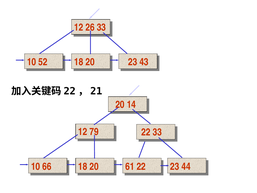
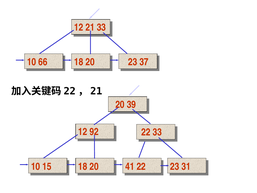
26: 26 -> 21 (90, 27)
52: 52 -> 66 (43, 62)
43: 43 -> 37 (144, 62)
14: 14 -> 39 (131, 104)
79: 79 -> 92 (94, 132)
66: 66 -> 15 (47, 166)
61: 61 -> 41 (130, 166)
44: 44 -> 31 (186, 166)
